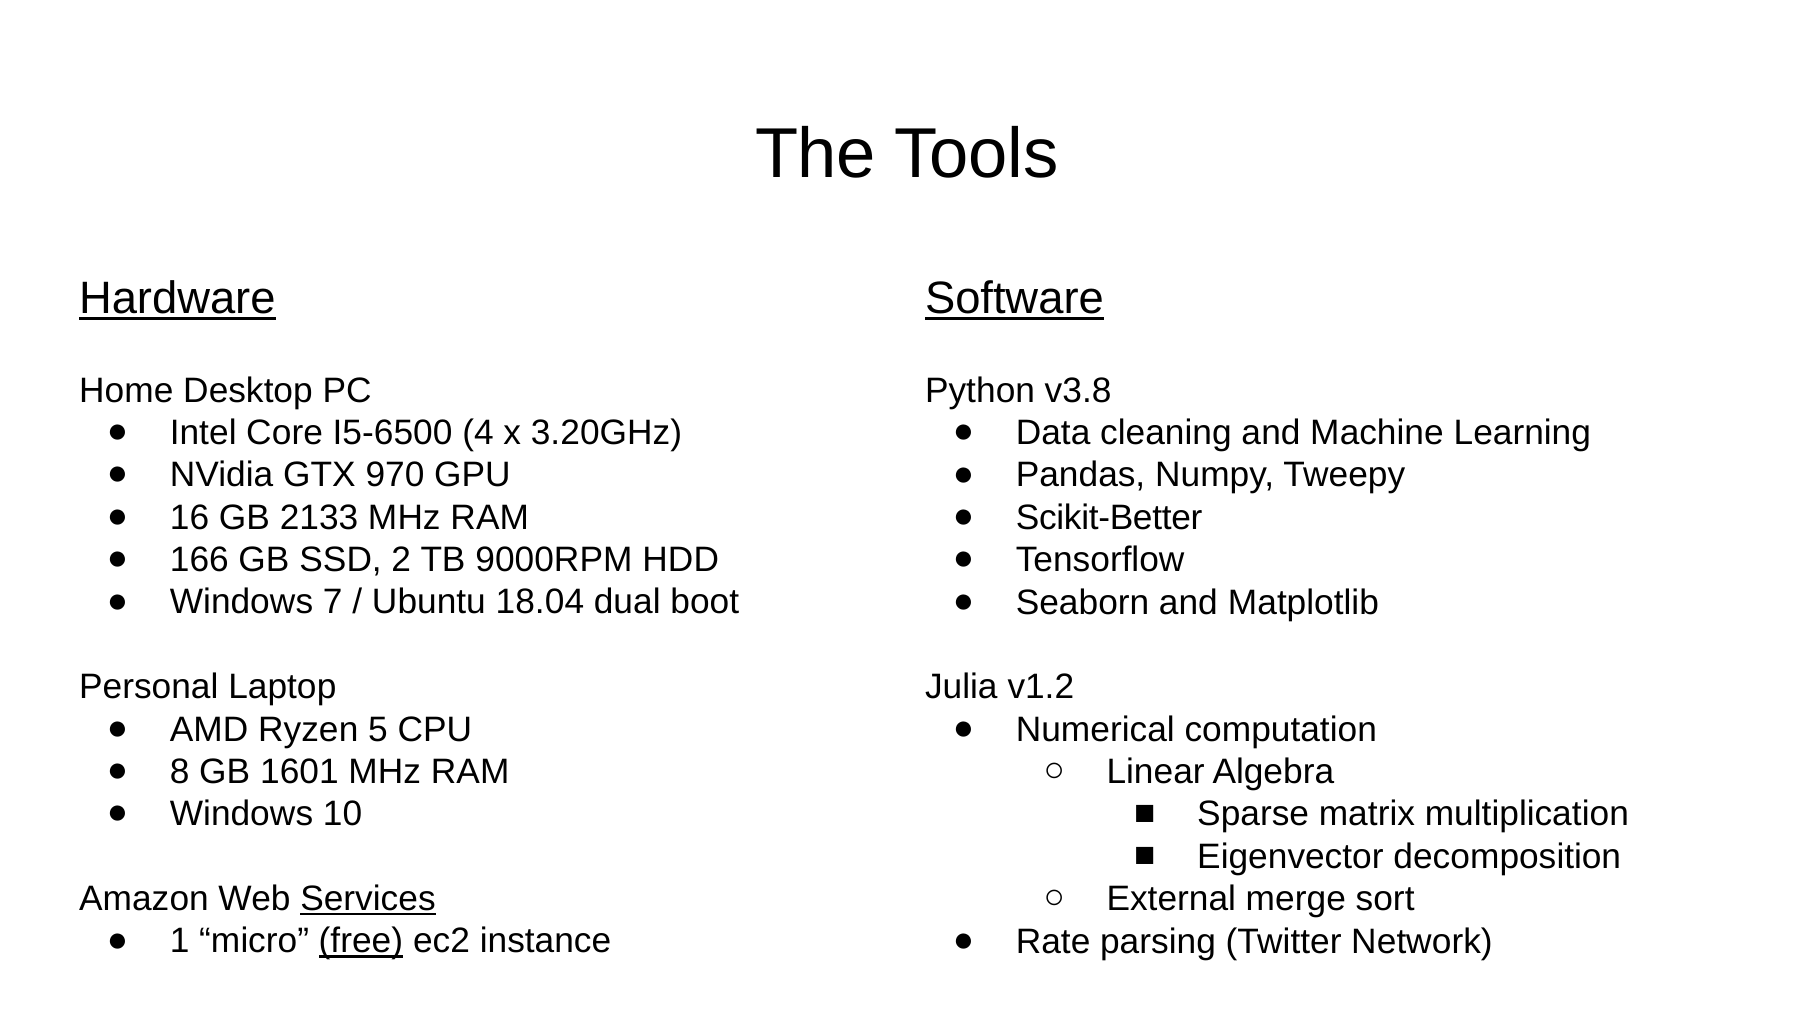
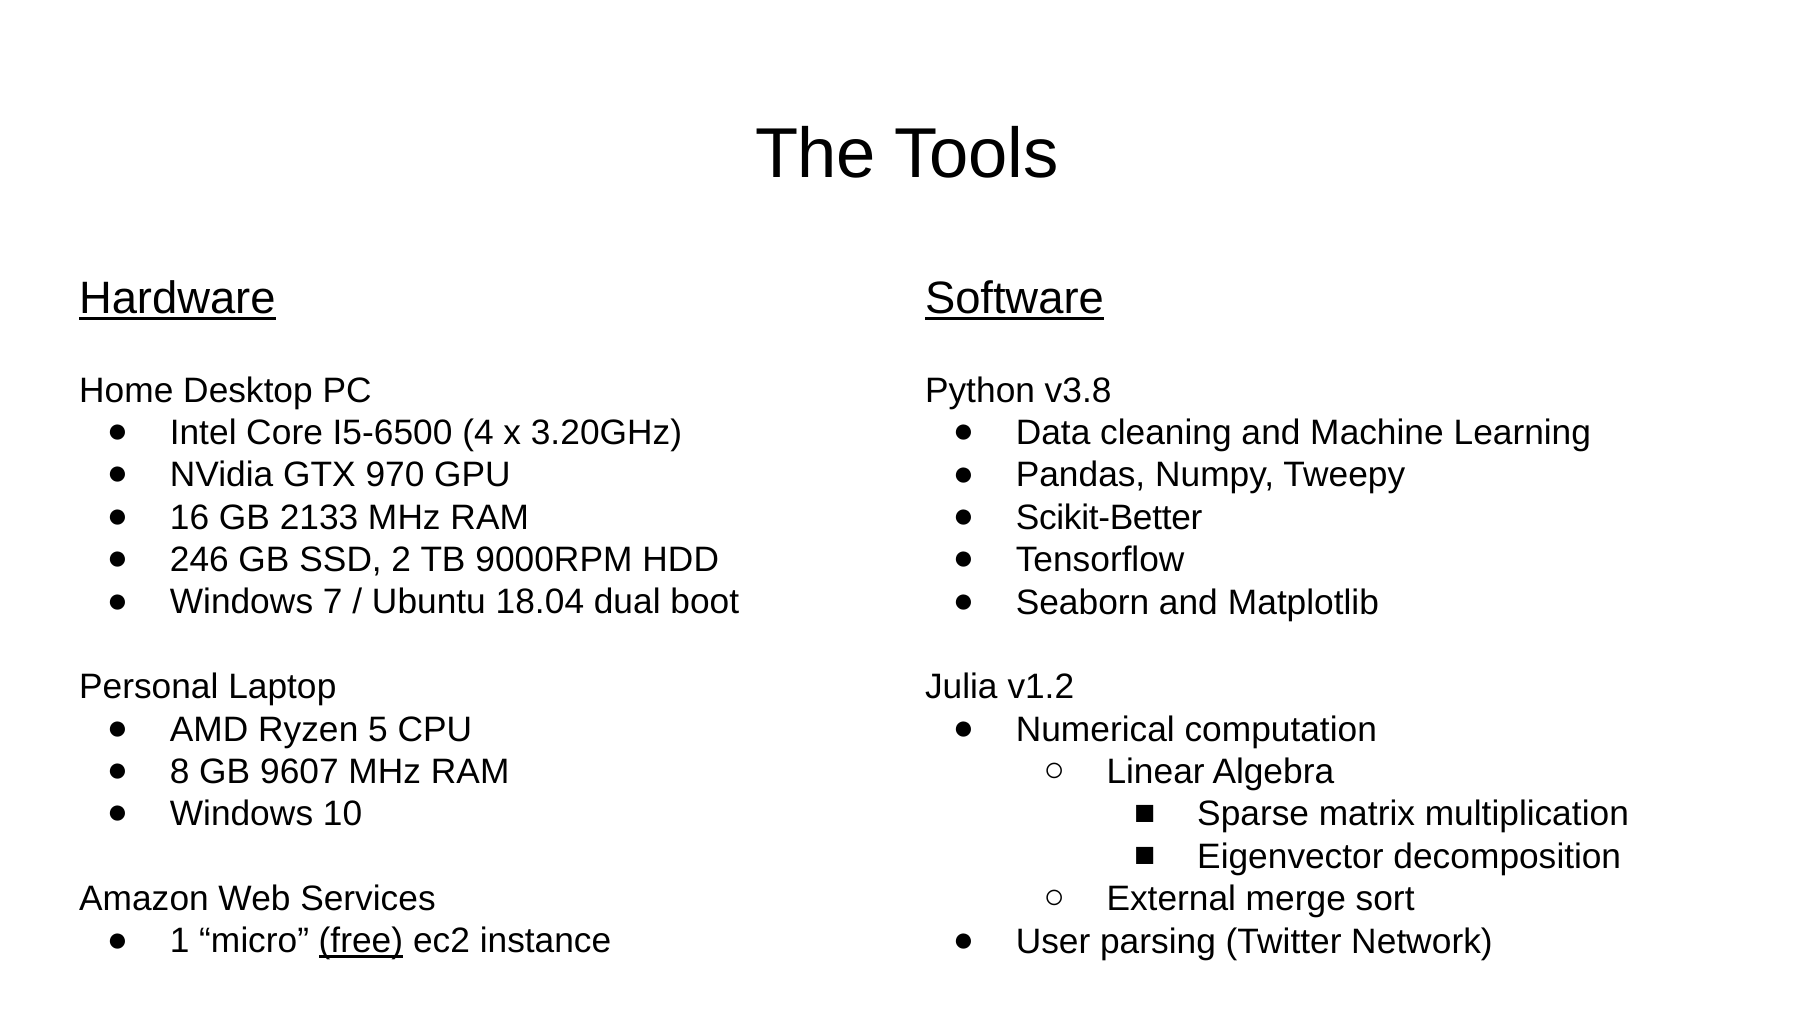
166: 166 -> 246 (199, 560)
1601: 1601 -> 9607 (299, 771)
Services underline: present -> none (368, 898)
Rate: Rate -> User (1053, 941)
